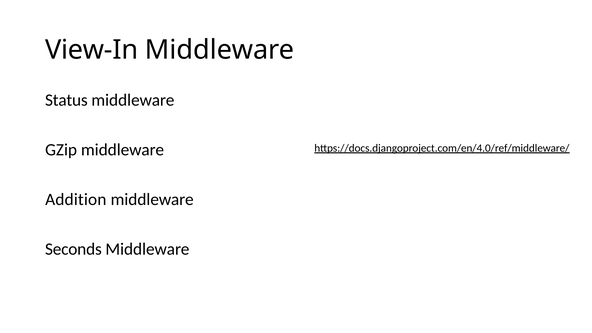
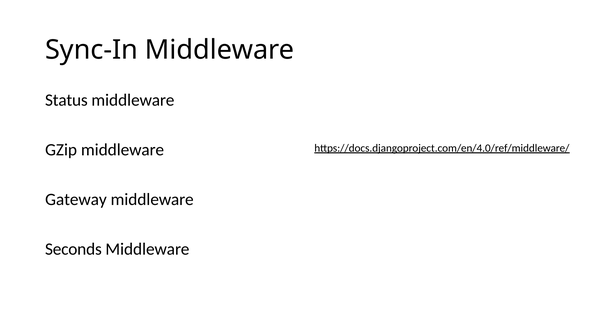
View-In: View-In -> Sync-In (92, 50)
Addition: Addition -> Gateway (76, 199)
